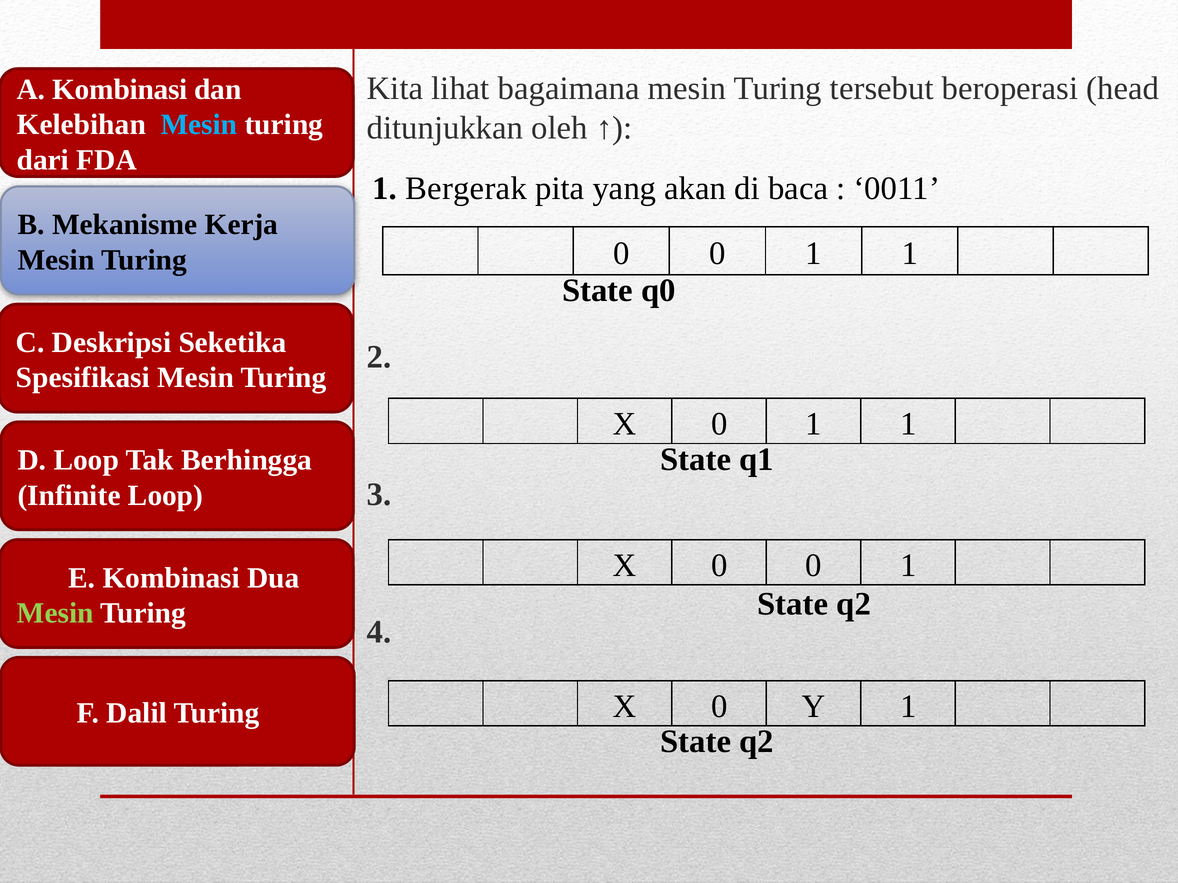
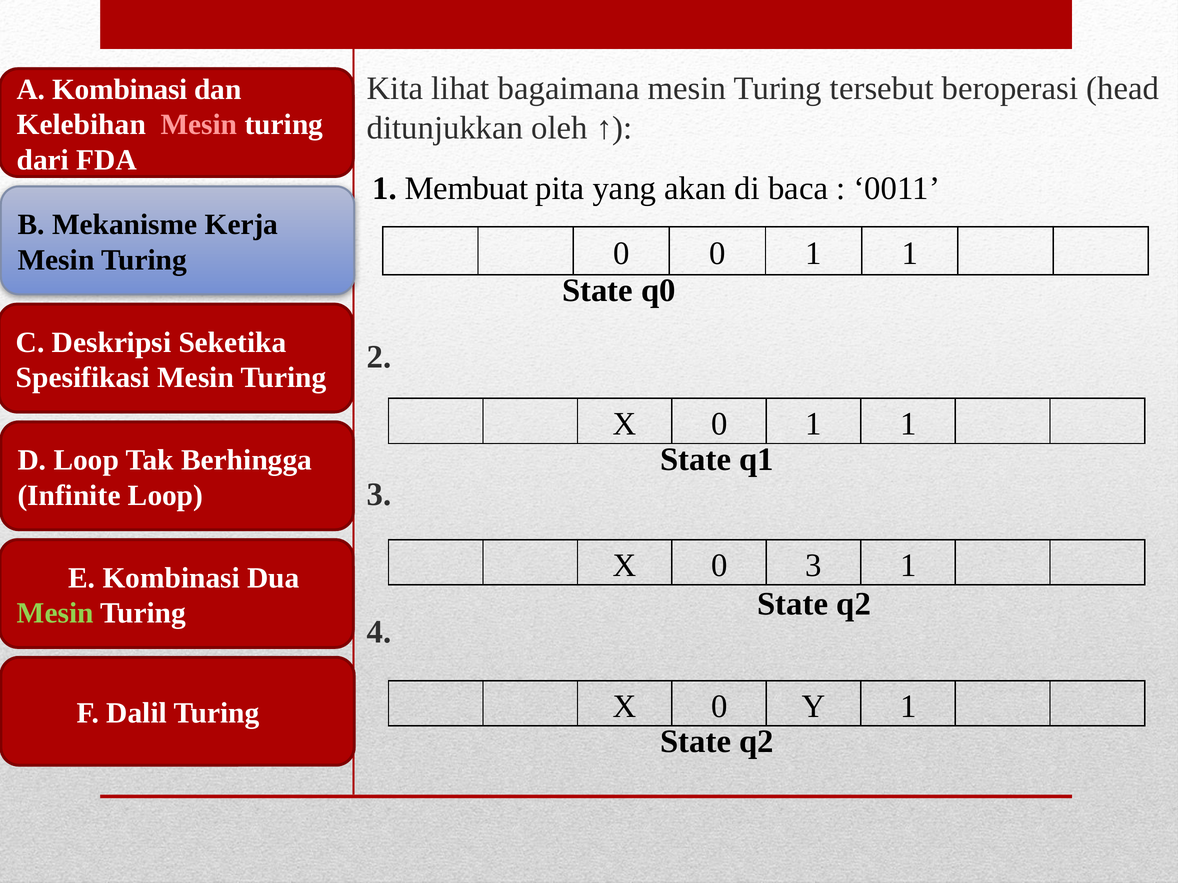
Mesin colour: light blue -> pink (199, 125)
Bergerak: Bergerak -> Membuat (466, 189)
X 0 0: 0 -> 3 (814, 566)
